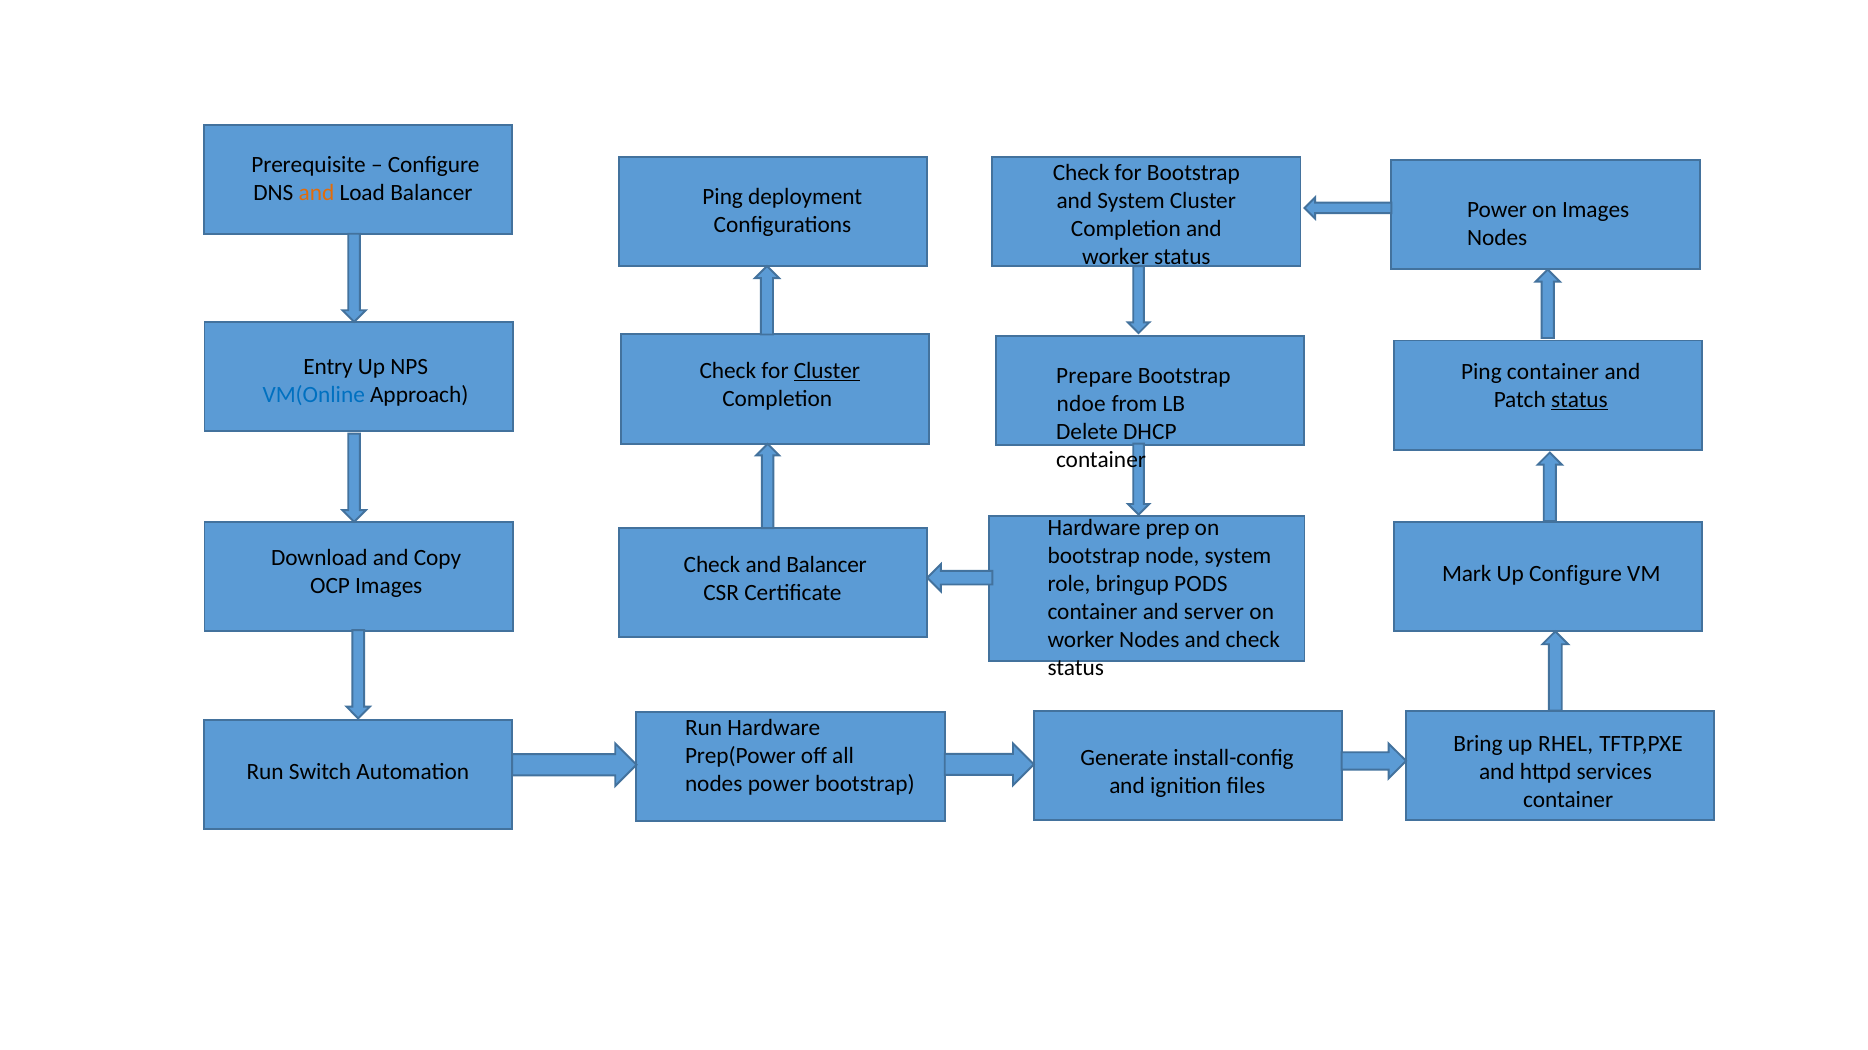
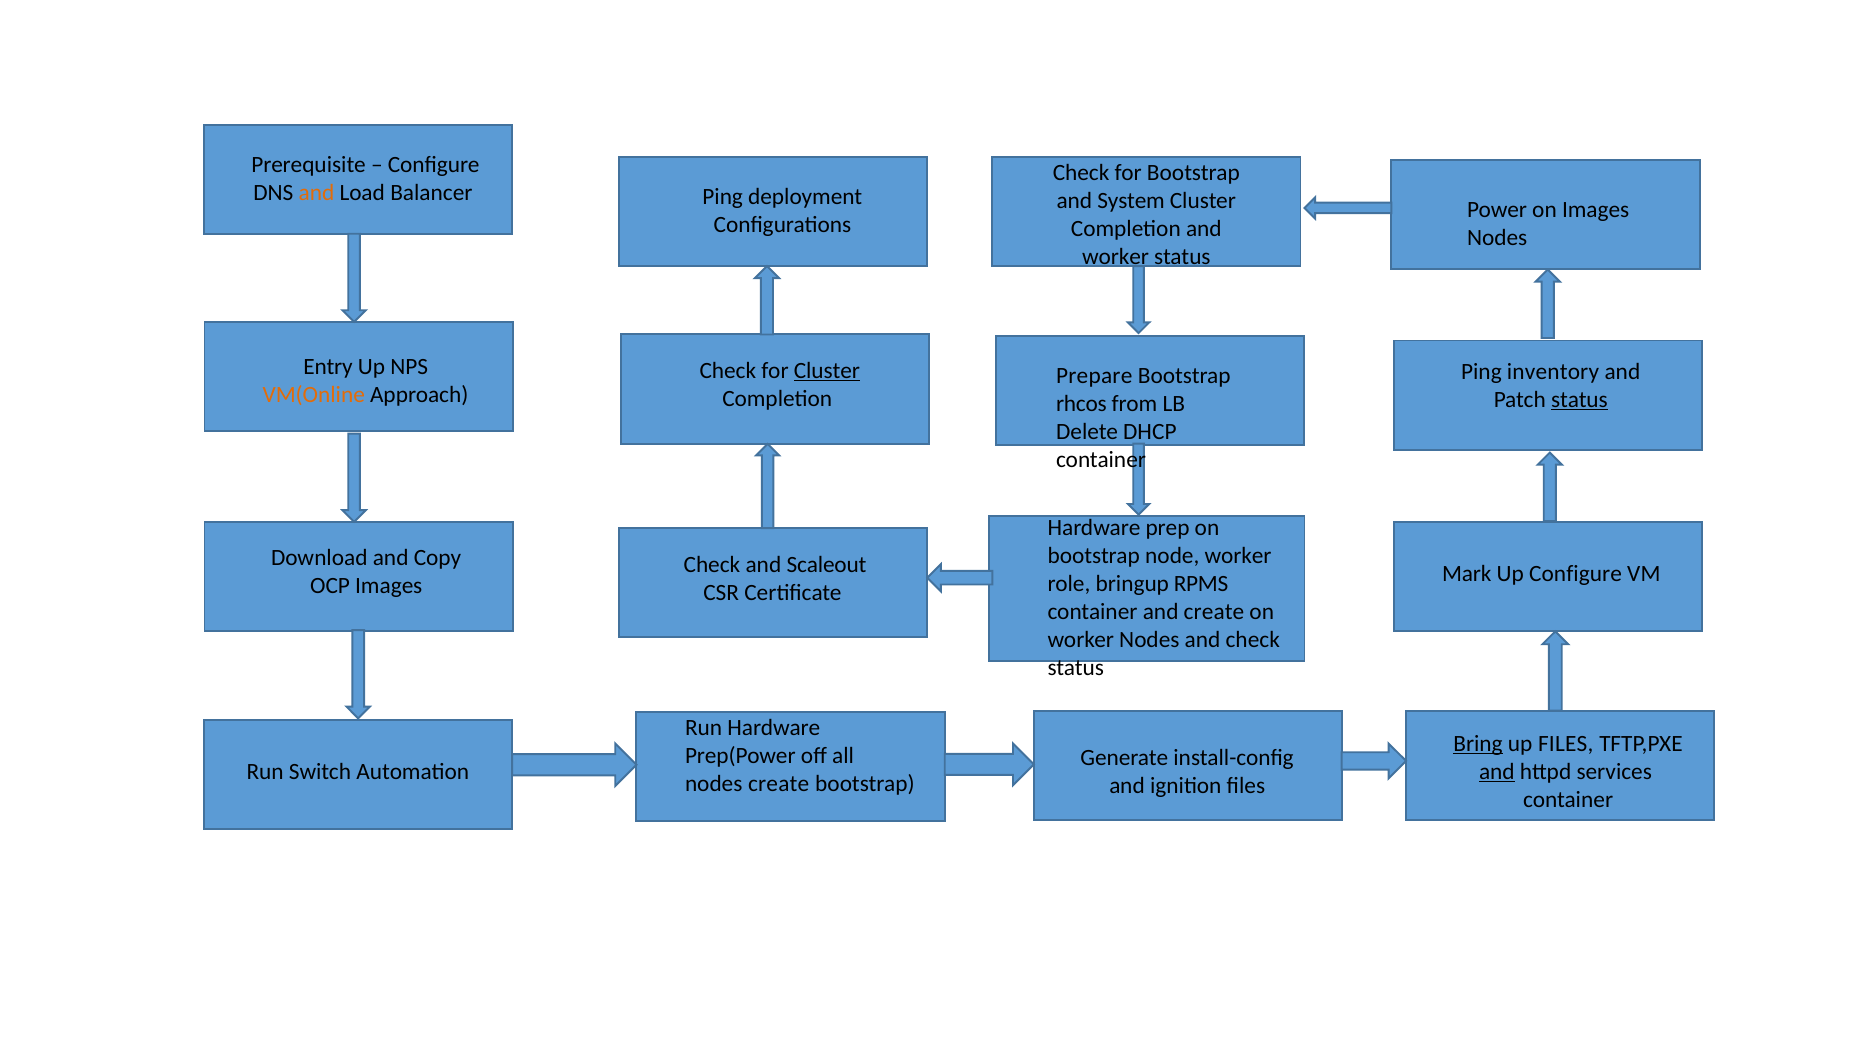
Ping container: container -> inventory (1553, 372)
VM(Online colour: blue -> orange (314, 395)
ndoe: ndoe -> rhcos (1081, 404)
node system: system -> worker (1238, 556)
and Balancer: Balancer -> Scaleout (827, 565)
PODS: PODS -> RPMS (1201, 584)
and server: server -> create (1214, 612)
Bring underline: none -> present (1478, 744)
up RHEL: RHEL -> FILES (1566, 744)
and underline: none -> present (1497, 772)
nodes power: power -> create (779, 785)
